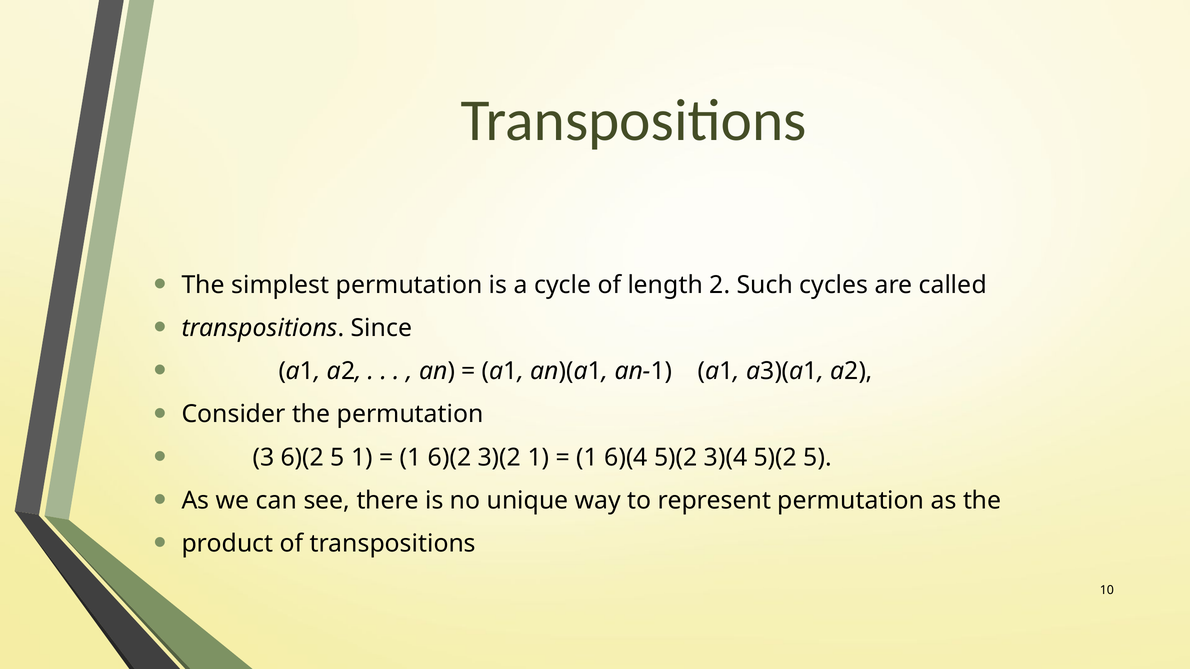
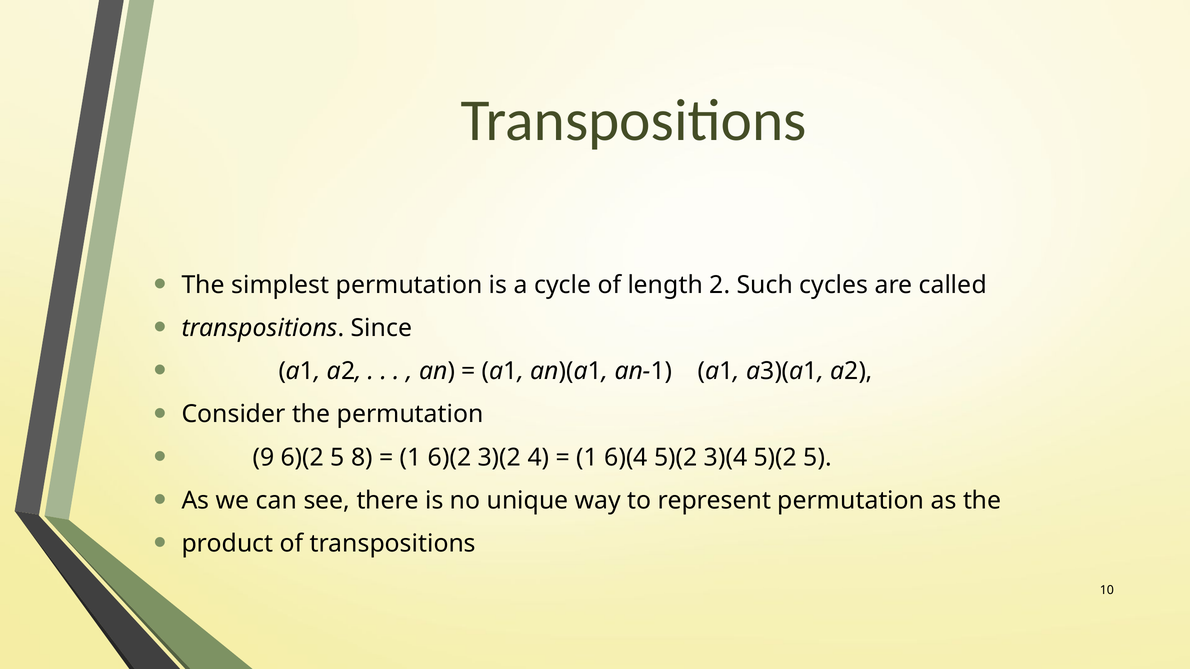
3: 3 -> 9 (263, 458)
5 1: 1 -> 8 (362, 458)
3)(2 1: 1 -> 4 (538, 458)
